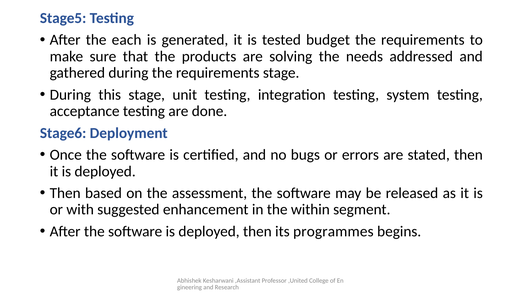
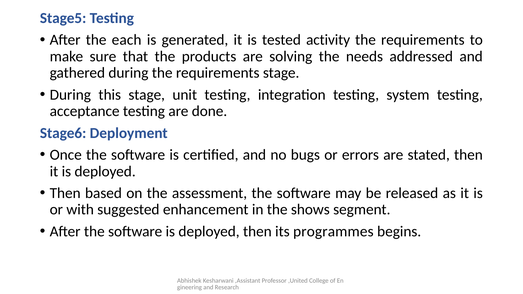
budget: budget -> activity (328, 40)
within: within -> shows (310, 210)
